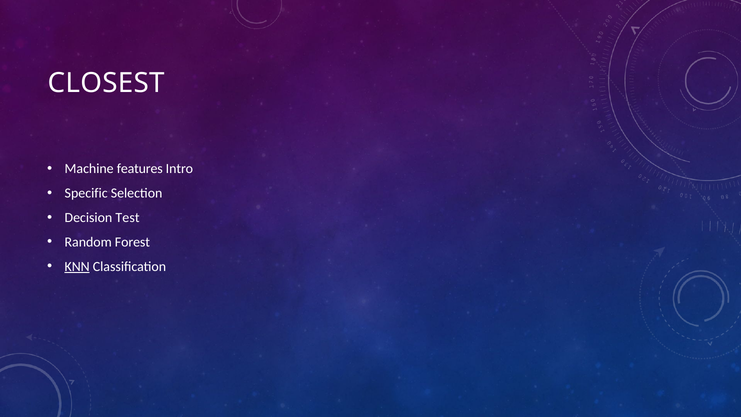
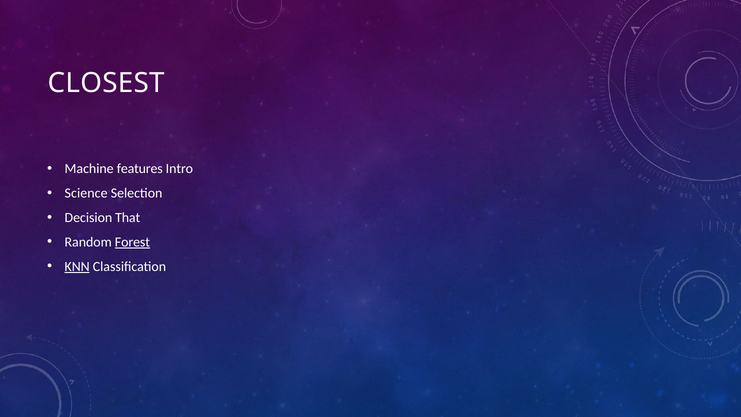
Specific: Specific -> Science (86, 193)
Test: Test -> That (128, 218)
Forest underline: none -> present (132, 242)
